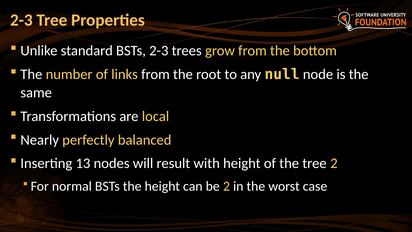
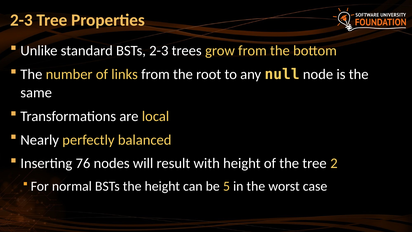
13: 13 -> 76 (83, 163)
be 2: 2 -> 5 (227, 186)
